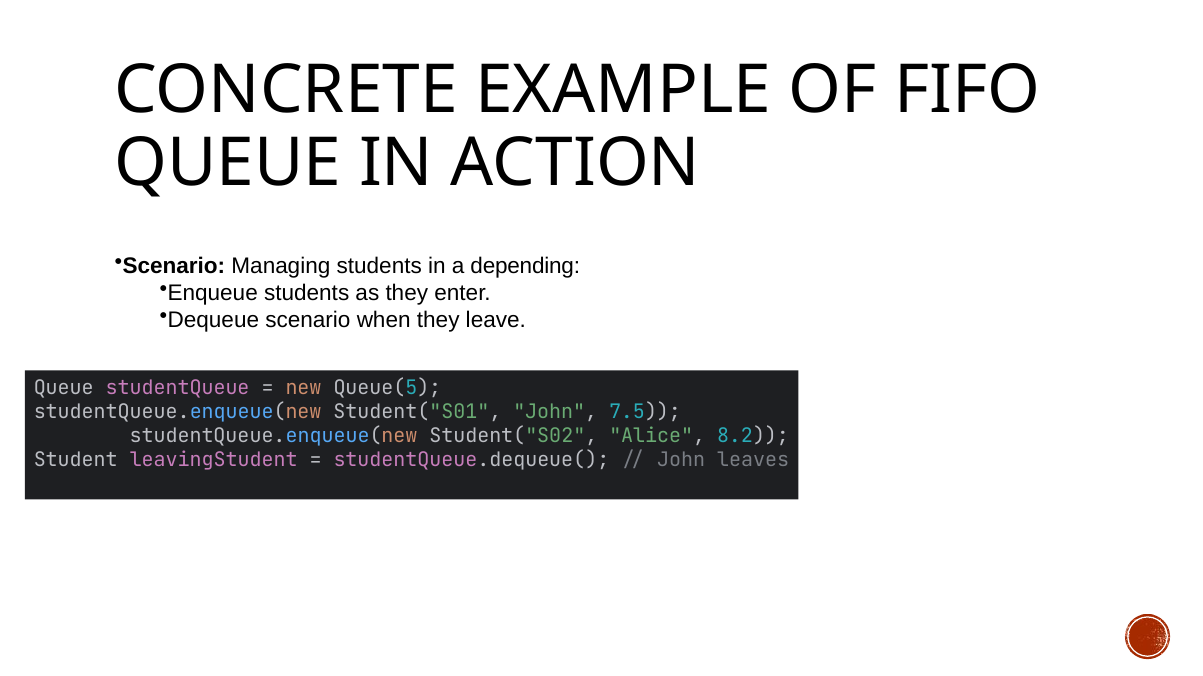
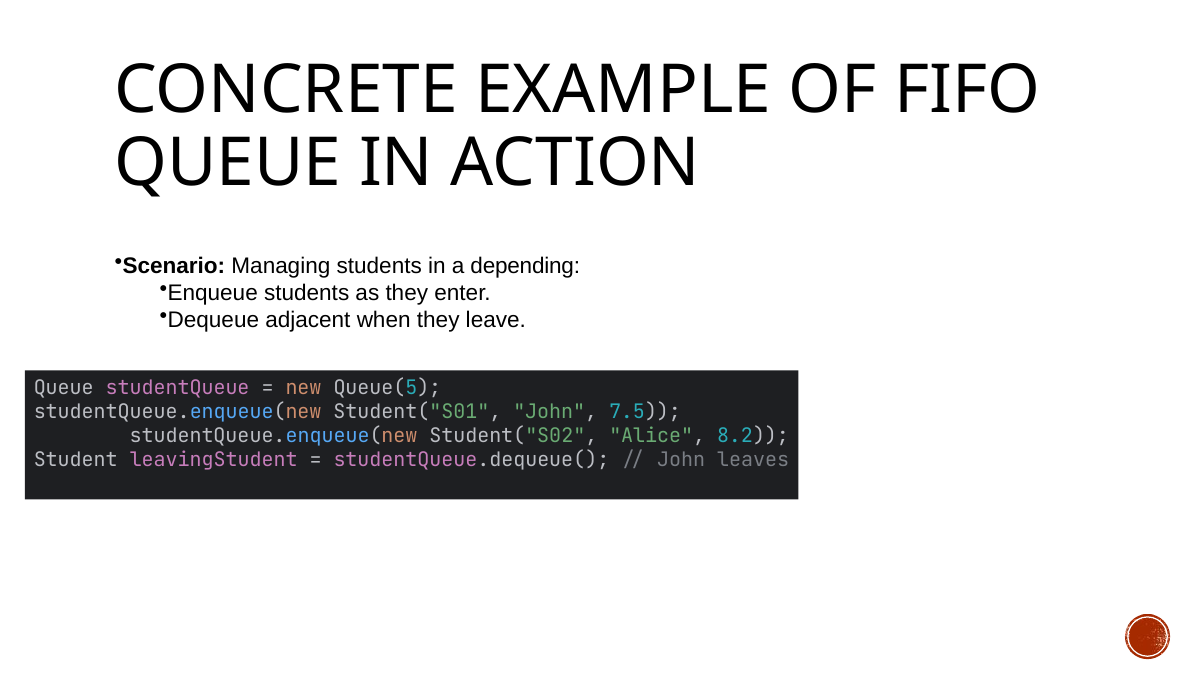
Dequeue scenario: scenario -> adjacent (308, 320)
